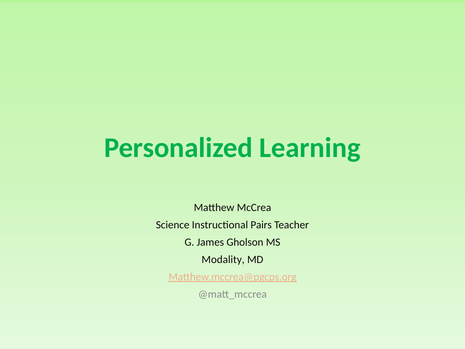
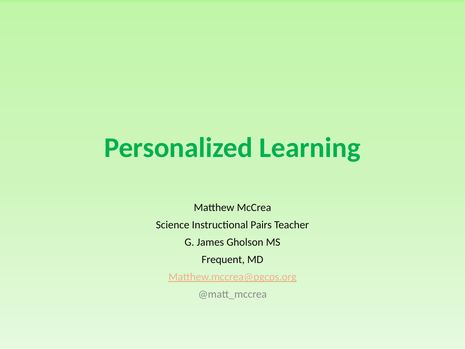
Modality: Modality -> Frequent (223, 259)
